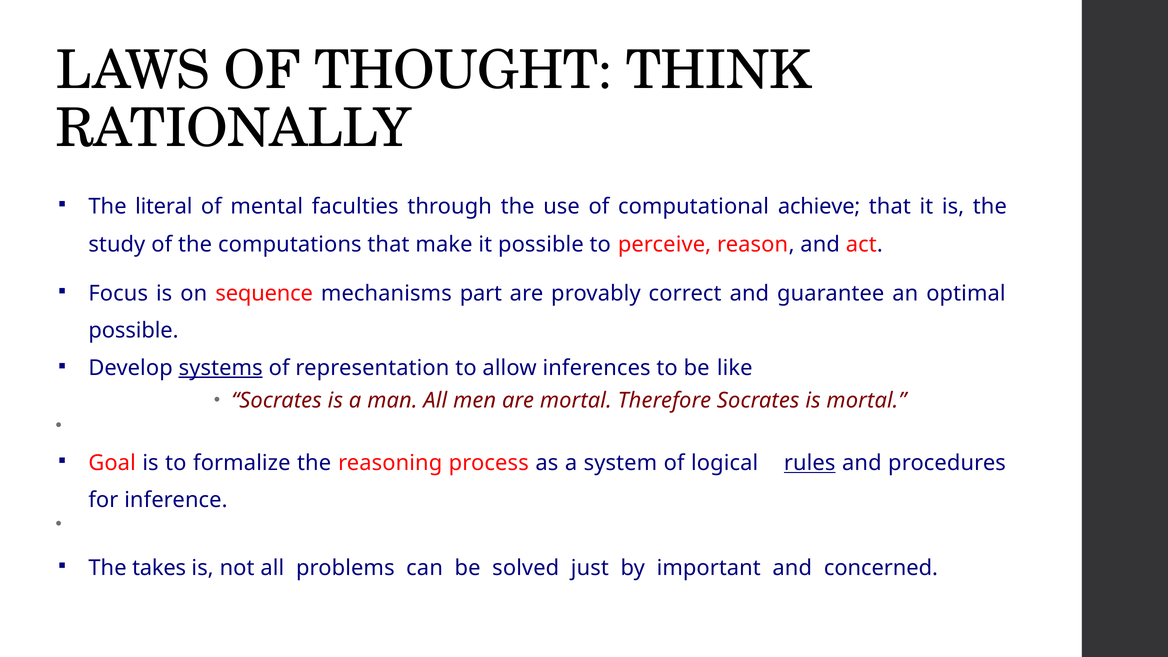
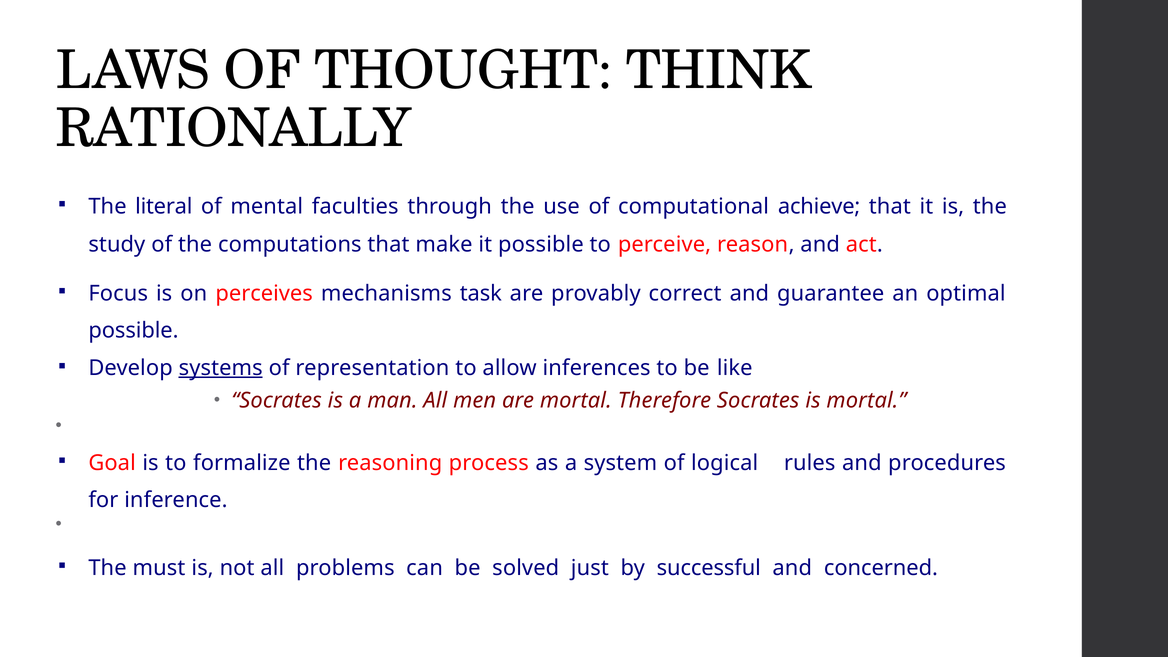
sequence: sequence -> perceives (264, 294)
part: part -> task (481, 294)
rules underline: present -> none (810, 463)
takes: takes -> must (159, 568)
important: important -> successful (709, 568)
